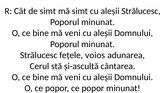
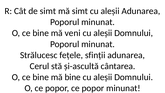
aleșii Strălucesc: Strălucesc -> Adunarea (141, 11)
voios: voios -> sfinții (95, 55)
veni: veni -> bine (73, 77)
